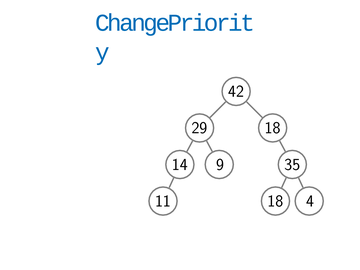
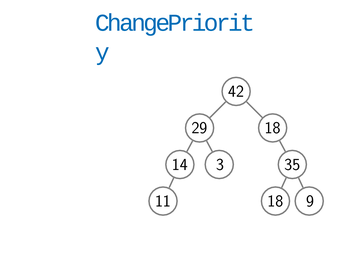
9: 9 -> 3 (220, 164)
4: 4 -> 9 (310, 201)
